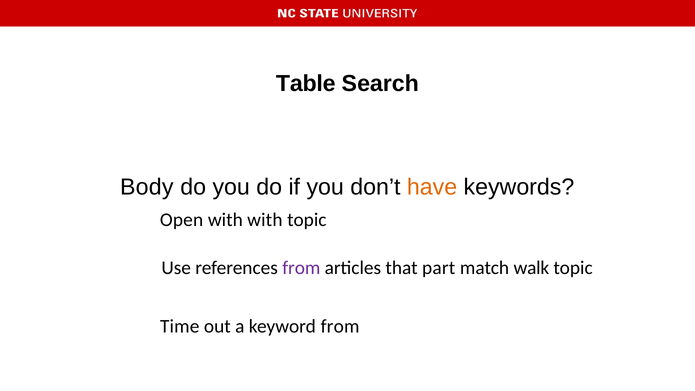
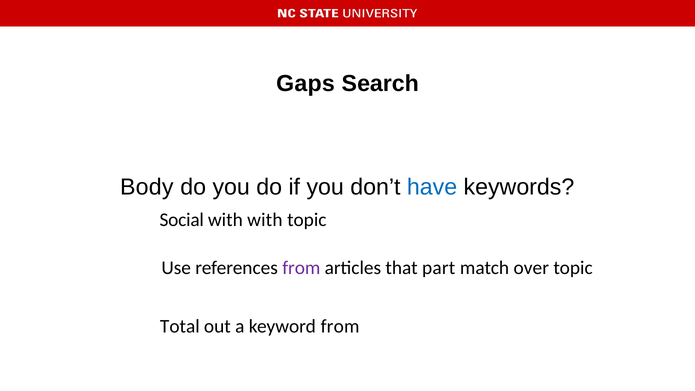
Table: Table -> Gaps (306, 83)
have colour: orange -> blue (432, 187)
Open: Open -> Social (182, 220)
walk: walk -> over (531, 268)
Time: Time -> Total (180, 326)
